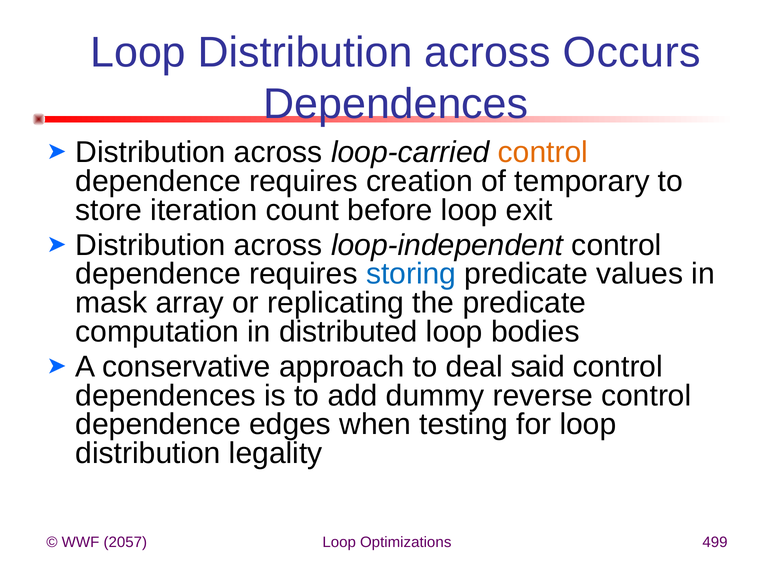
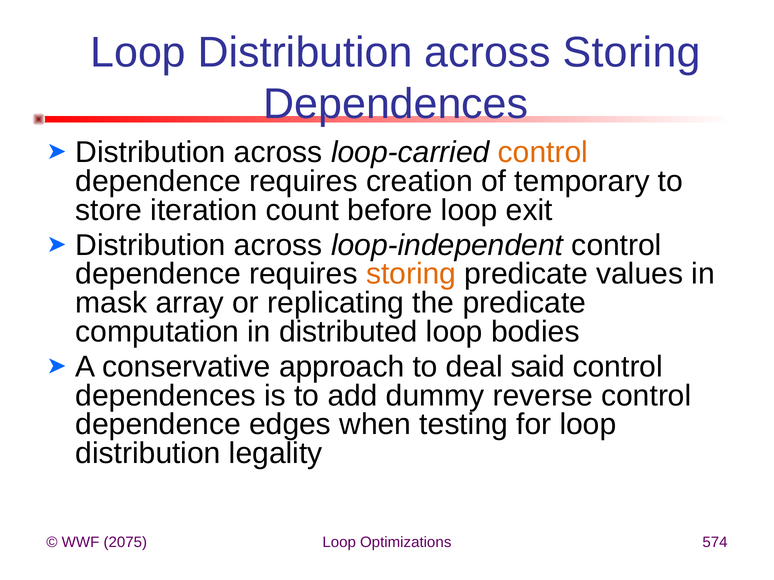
across Occurs: Occurs -> Storing (632, 53)
storing colour: blue -> orange (411, 274)
2057: 2057 -> 2075 (125, 543)
499: 499 -> 574 (715, 543)
